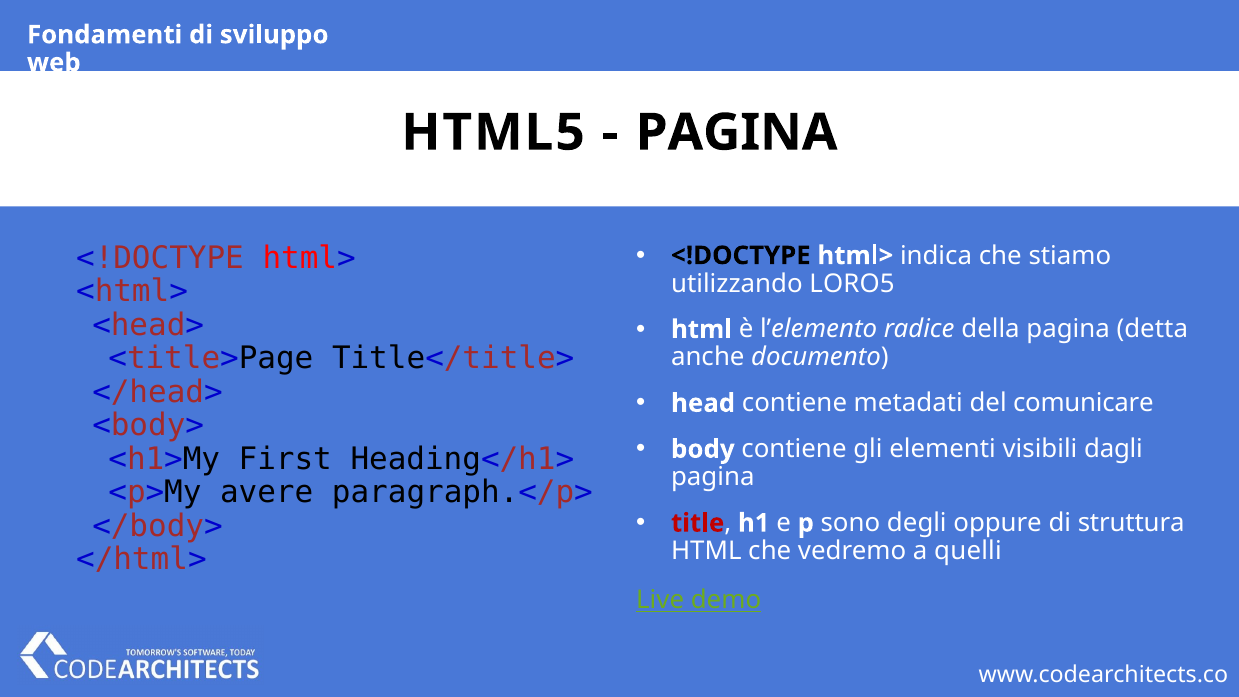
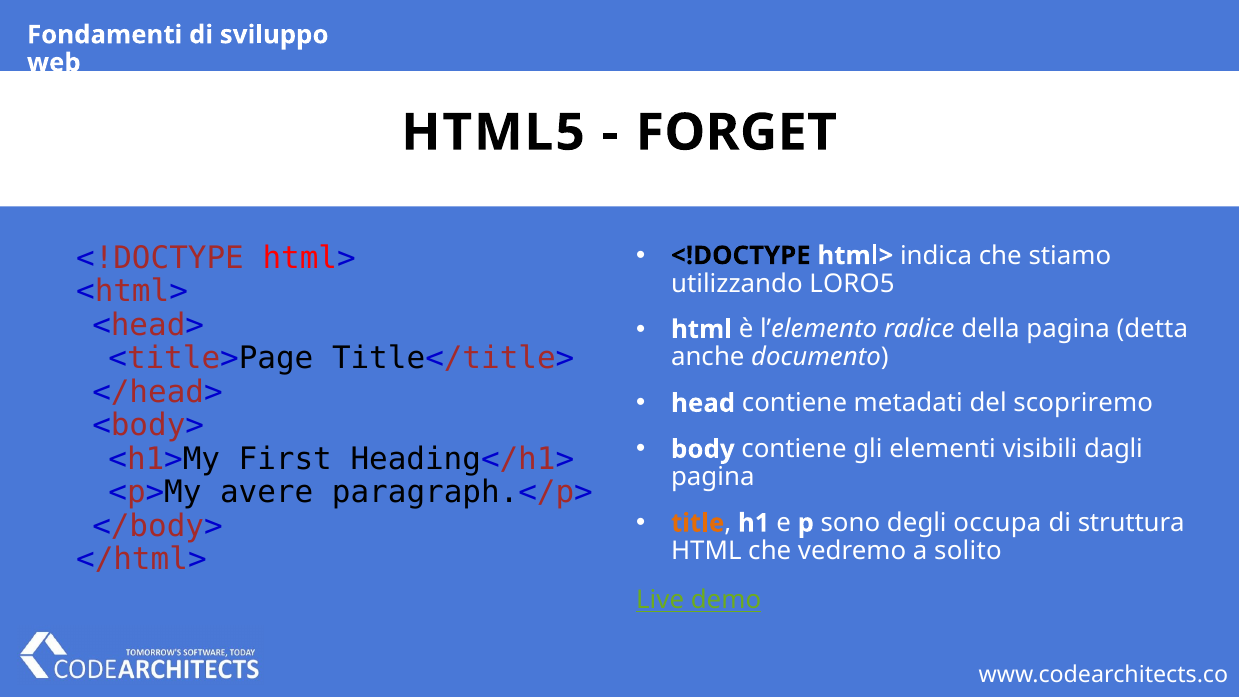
PAGINA: PAGINA -> FORGET (736, 133)
comunicare: comunicare -> scopriremo (1083, 403)
title colour: red -> orange (698, 523)
oppure: oppure -> occupa (997, 523)
quelli: quelli -> solito (968, 551)
